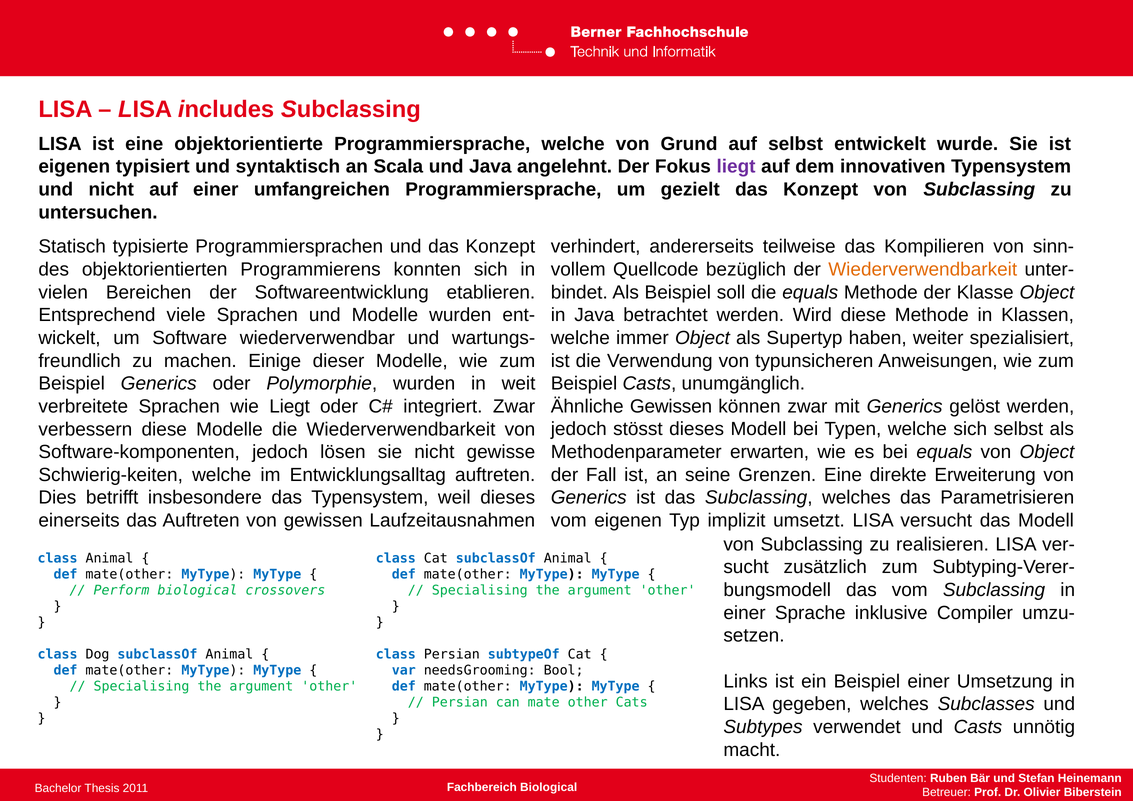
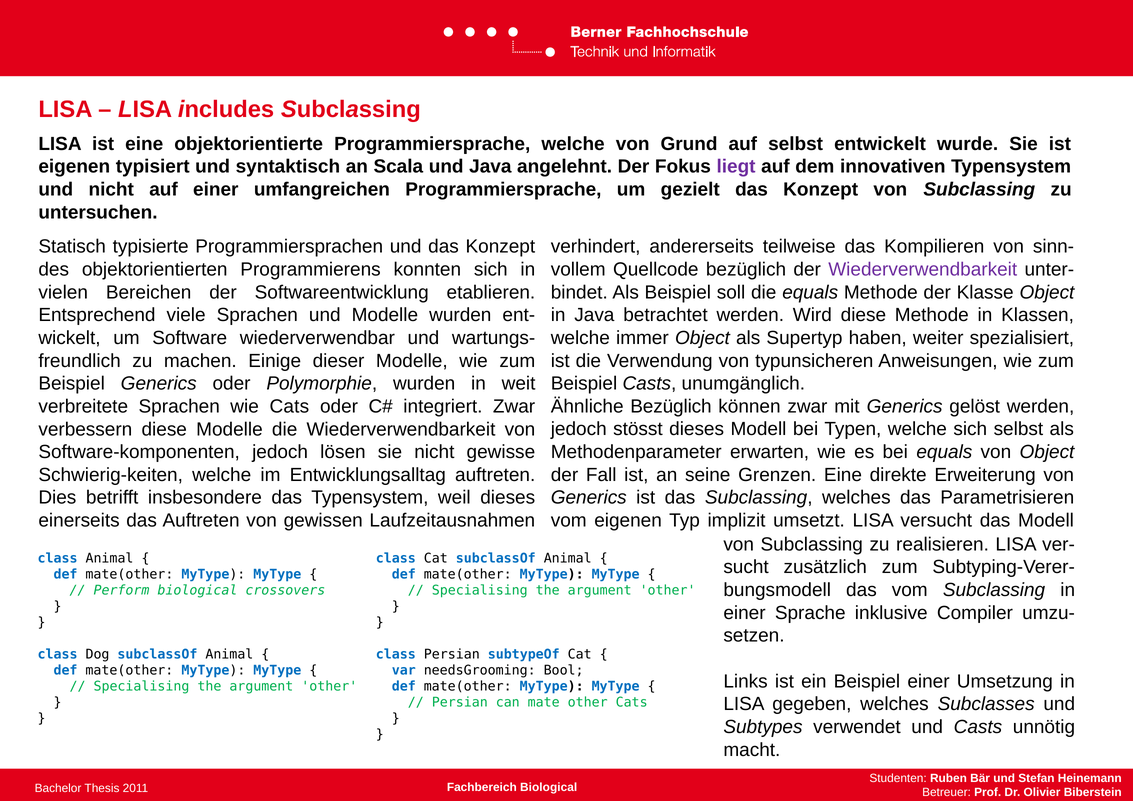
Wiederverwendbarkeit colour: orange -> purple (923, 269)
wie Liegt: Liegt -> Cats (289, 406)
Ähnliche Gewissen: Gewissen -> Bezüglich (671, 406)
